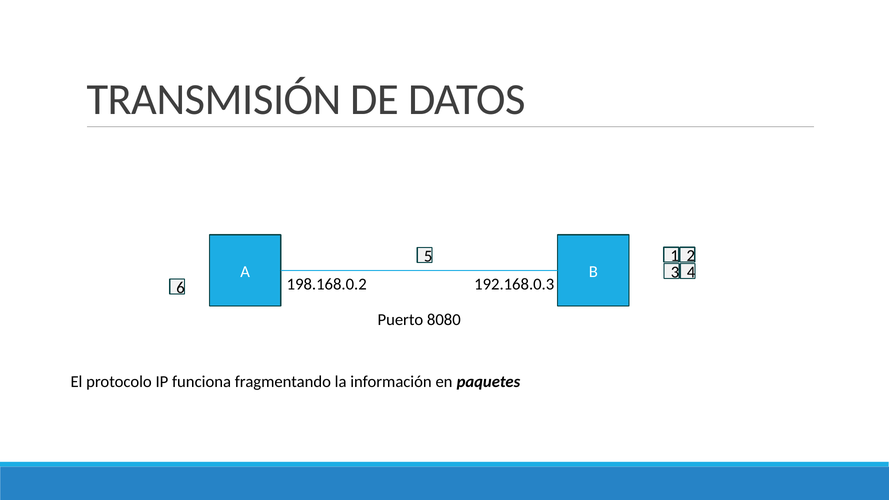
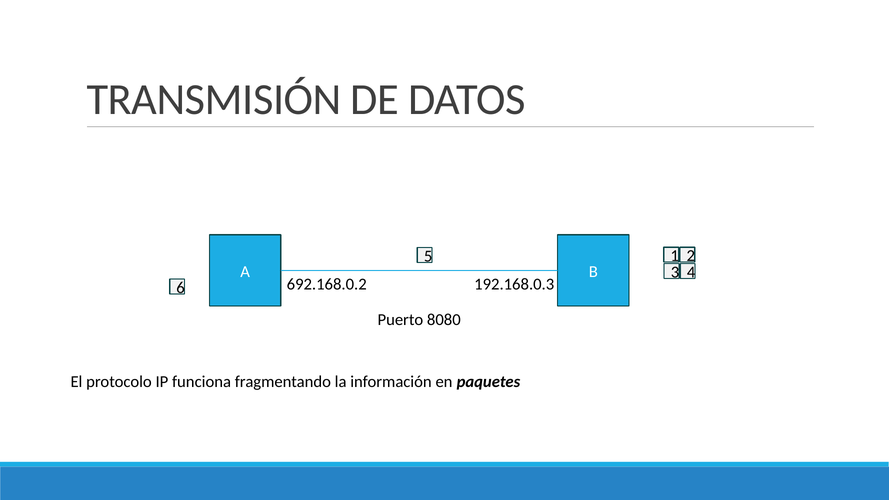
198.168.0.2: 198.168.0.2 -> 692.168.0.2 (327, 284)
